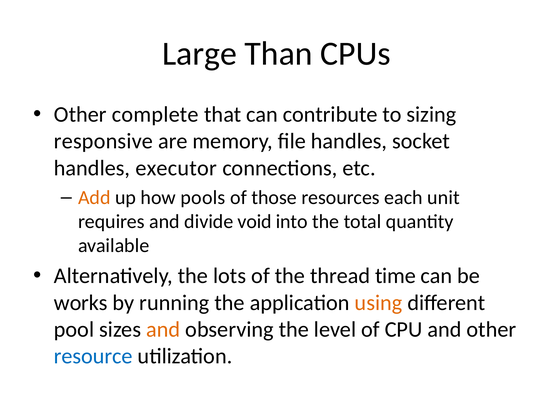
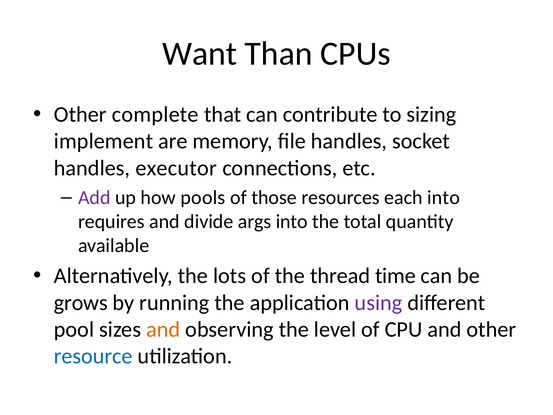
Large: Large -> Want (200, 54)
responsive: responsive -> implement (104, 141)
Add colour: orange -> purple (94, 197)
each unit: unit -> into (444, 197)
void: void -> args (255, 221)
works: works -> grows (81, 302)
using colour: orange -> purple (379, 302)
